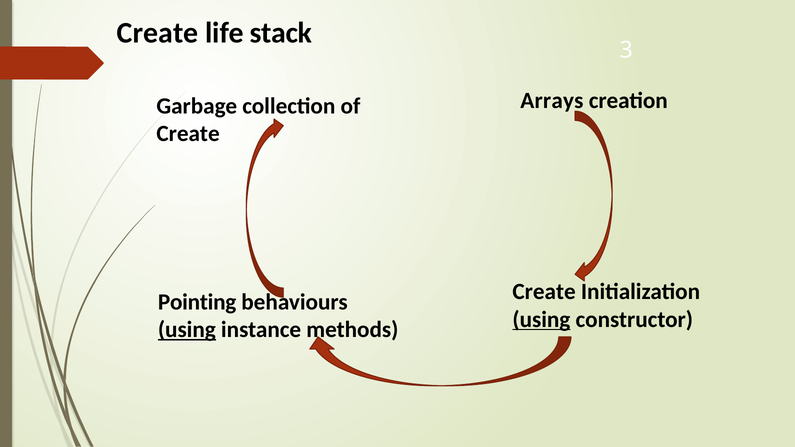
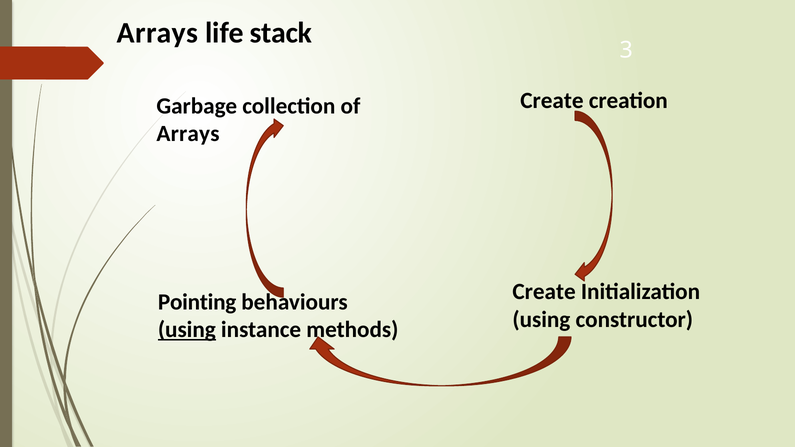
Create: Create -> Arrays (158, 33)
Arrays: Arrays -> Create (552, 101)
Create: Create -> Arrays (188, 134)
using underline: present -> none (541, 320)
